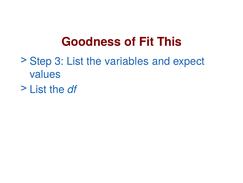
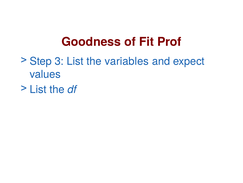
This: This -> Prof (169, 42)
